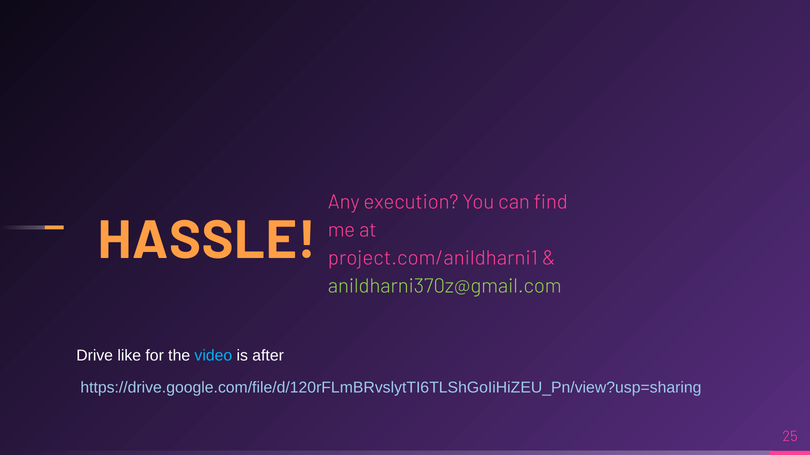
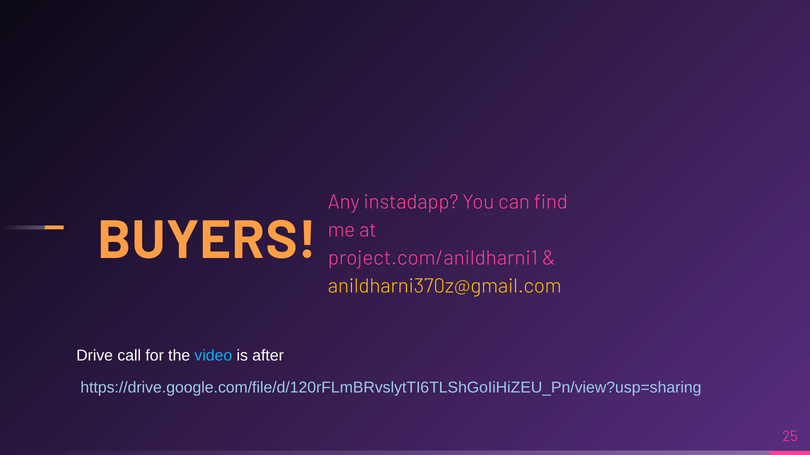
execution: execution -> instadapp (411, 203)
HASSLE: HASSLE -> BUYERS (207, 241)
anildharni370z@gmail.com colour: light green -> yellow (445, 286)
like: like -> call (129, 356)
